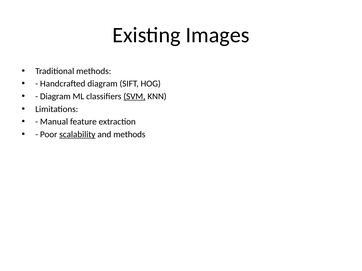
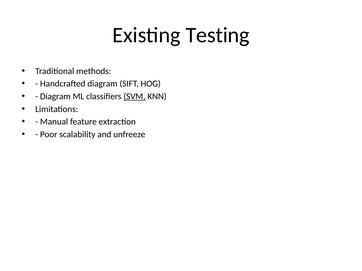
Images: Images -> Testing (218, 35)
scalability underline: present -> none (77, 135)
and methods: methods -> unfreeze (129, 135)
